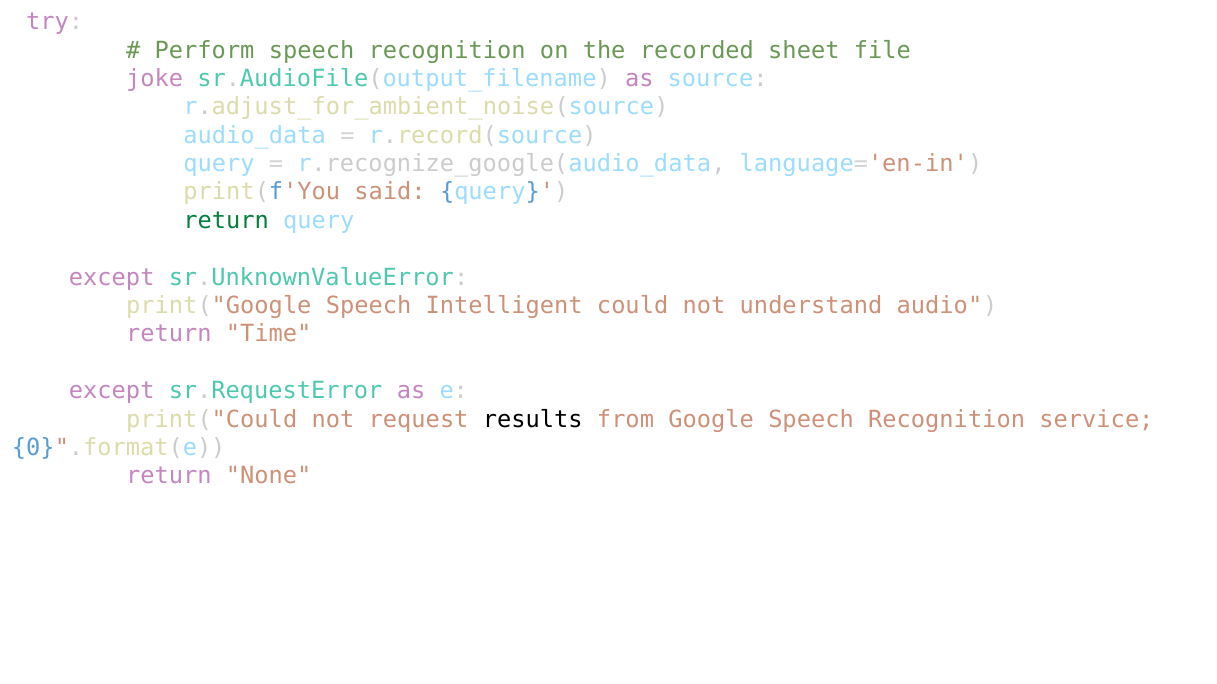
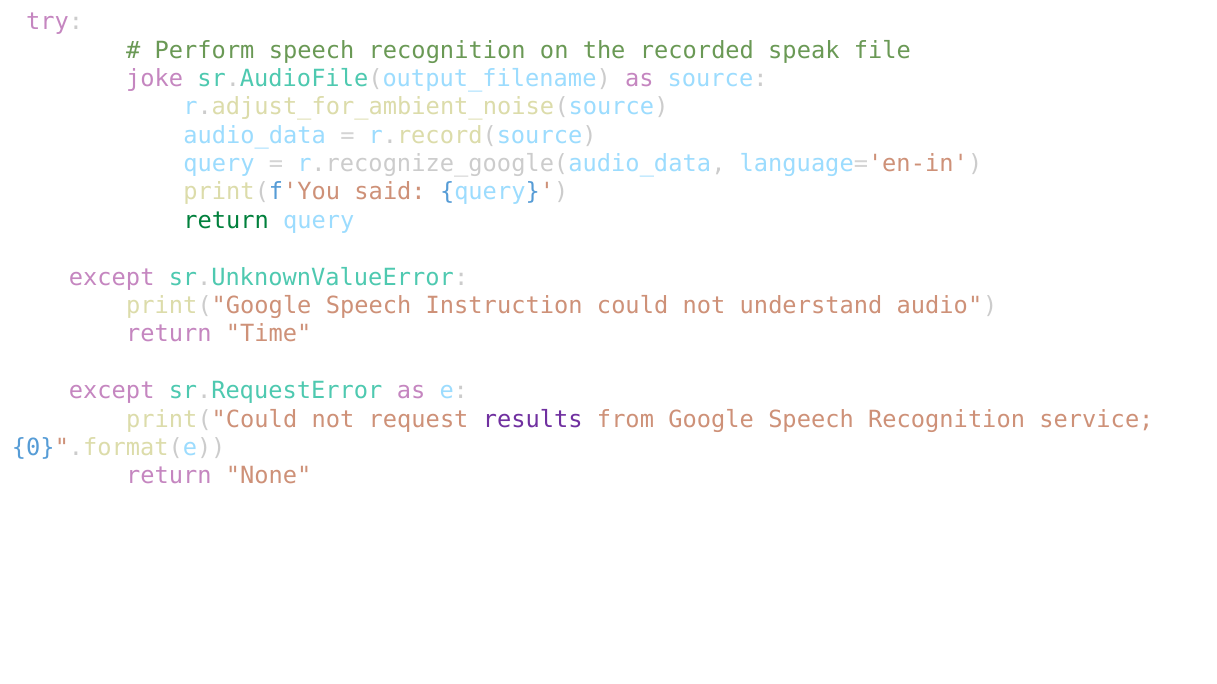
sheet: sheet -> speak (804, 50)
Intelligent: Intelligent -> Instruction (504, 306)
results colour: black -> purple (533, 420)
